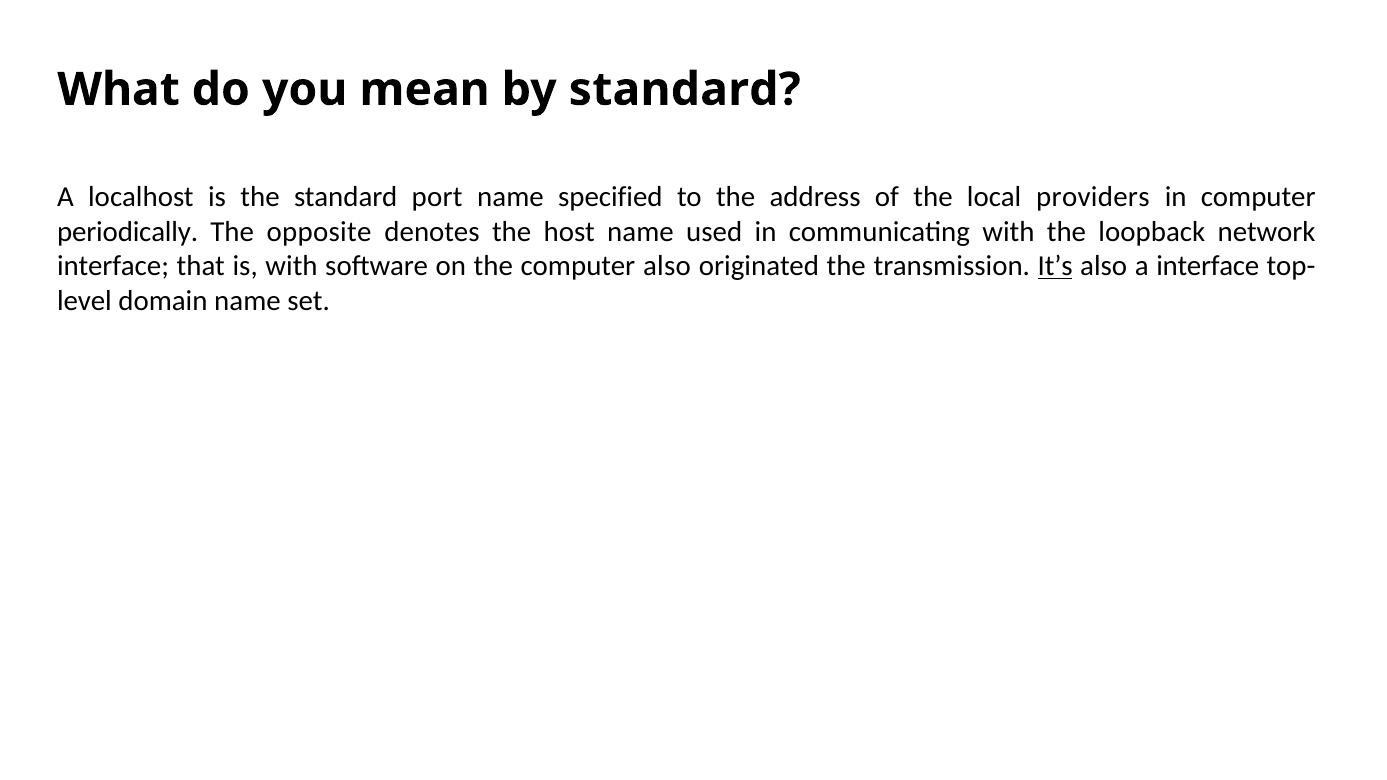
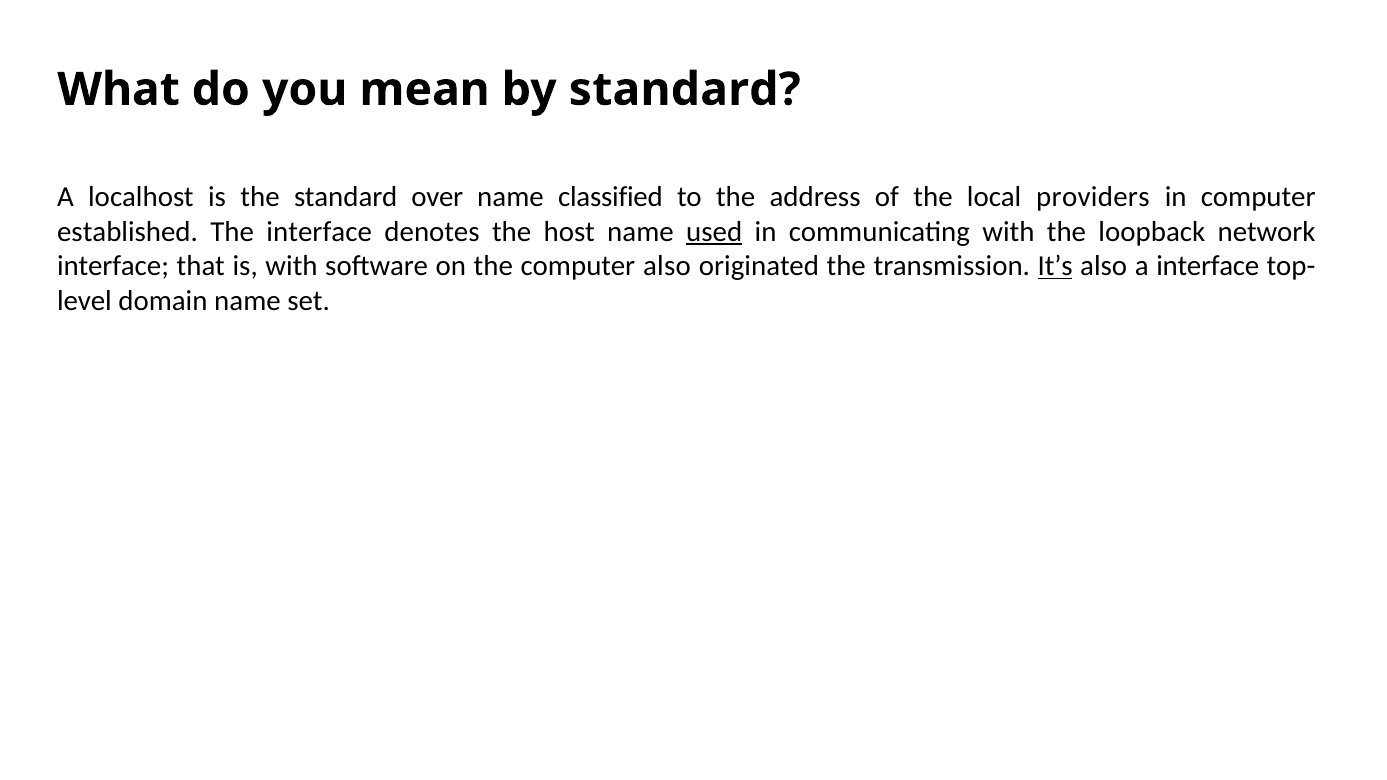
port: port -> over (437, 197)
specified: specified -> classified (610, 197)
periodically: periodically -> established (128, 232)
The opposite: opposite -> interface (319, 232)
used underline: none -> present (714, 232)
